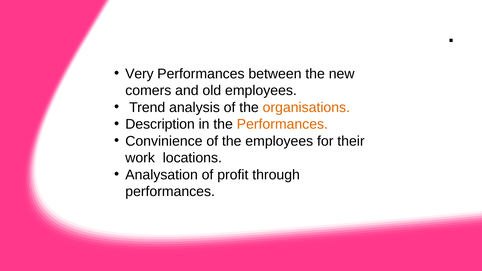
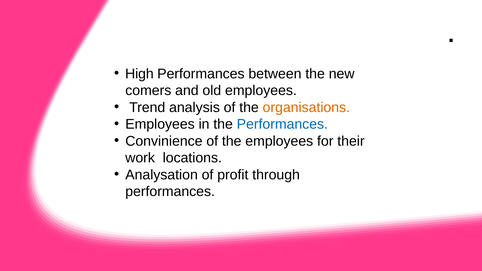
Very: Very -> High (139, 74)
Description: Description -> Employees (160, 124)
Performances colour: orange -> blue (282, 124)
